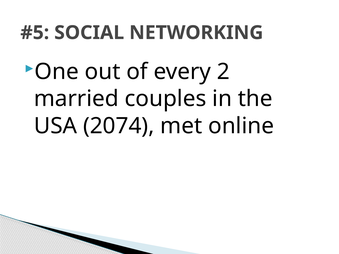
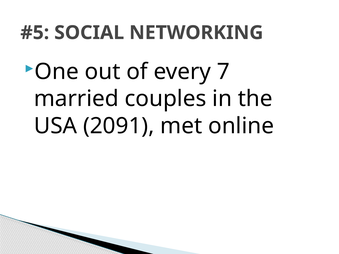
2: 2 -> 7 (223, 72)
2074: 2074 -> 2091 (119, 126)
